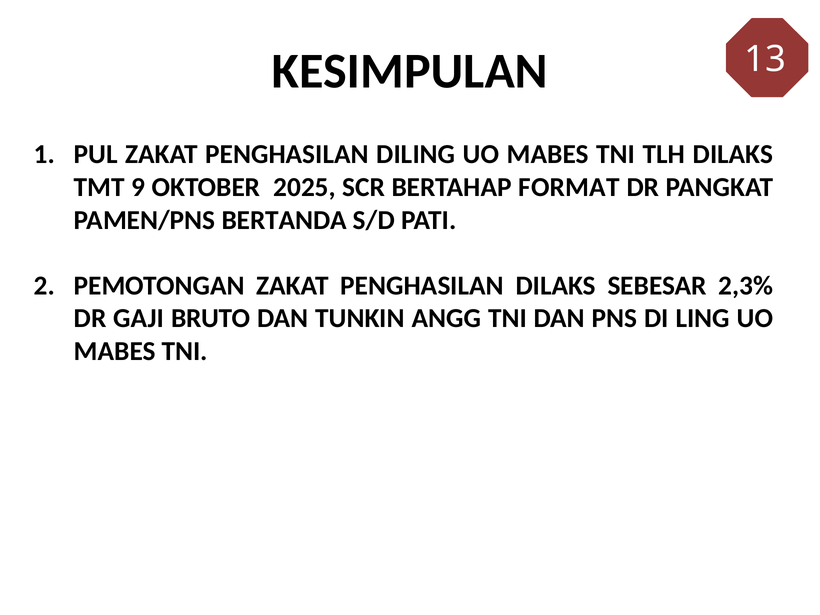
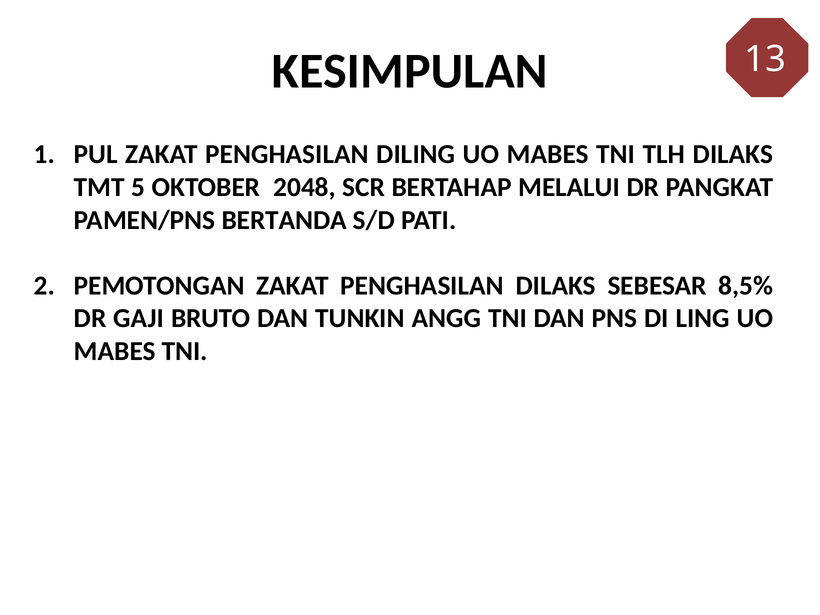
9: 9 -> 5 (138, 187)
2025: 2025 -> 2048 (305, 187)
FORMAT: FORMAT -> MELALUI (569, 187)
2,3%: 2,3% -> 8,5% (746, 286)
